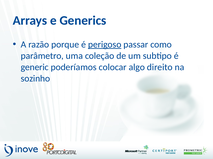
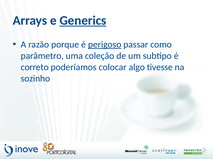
Generics underline: none -> present (83, 21)
generic: generic -> correto (35, 67)
direito: direito -> tivesse (160, 67)
